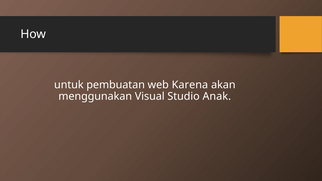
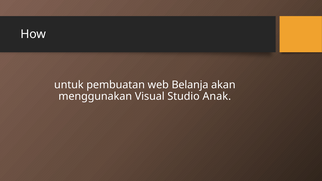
Karena: Karena -> Belanja (190, 85)
